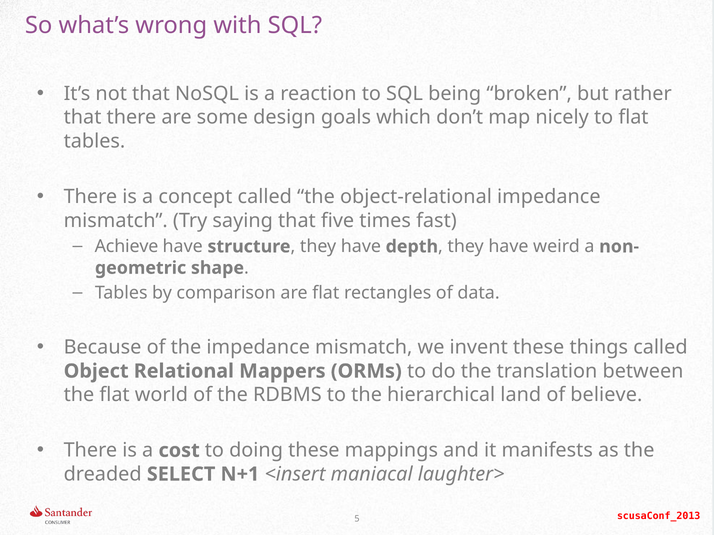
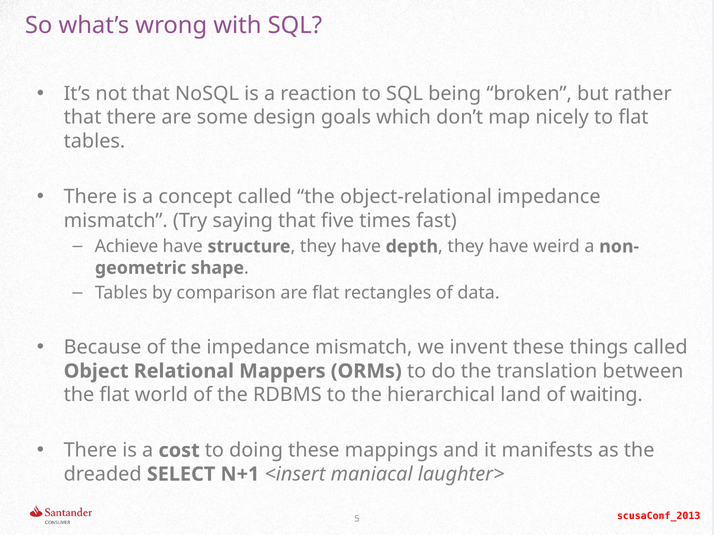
believe: believe -> waiting (607, 395)
